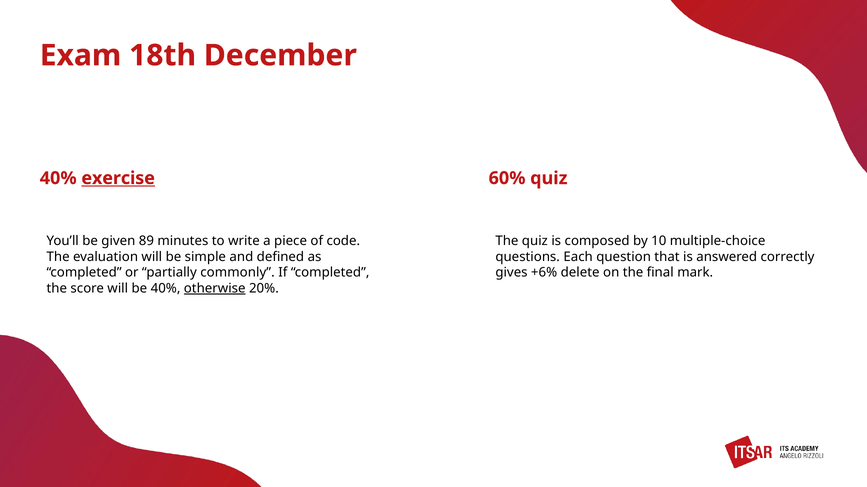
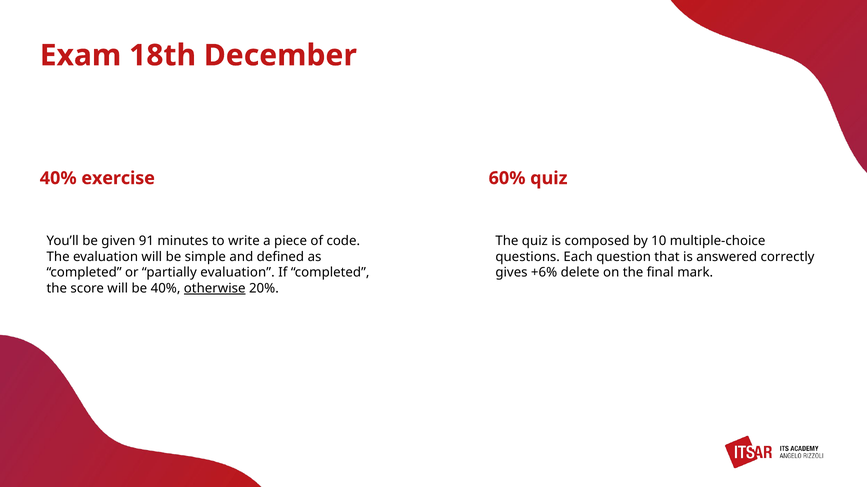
exercise underline: present -> none (118, 178)
89: 89 -> 91 (146, 241)
partially commonly: commonly -> evaluation (238, 273)
